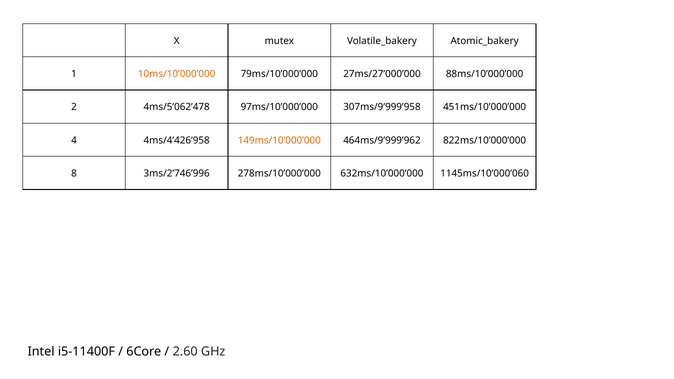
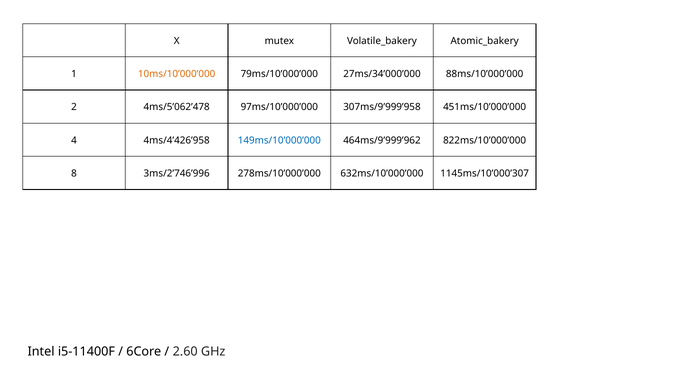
27ms/27’000’000: 27ms/27’000’000 -> 27ms/34’000’000 (382, 74)
149ms/10’000’000 colour: orange -> blue (279, 140)
1145ms/10’000’060: 1145ms/10’000’060 -> 1145ms/10’000’307 (485, 174)
